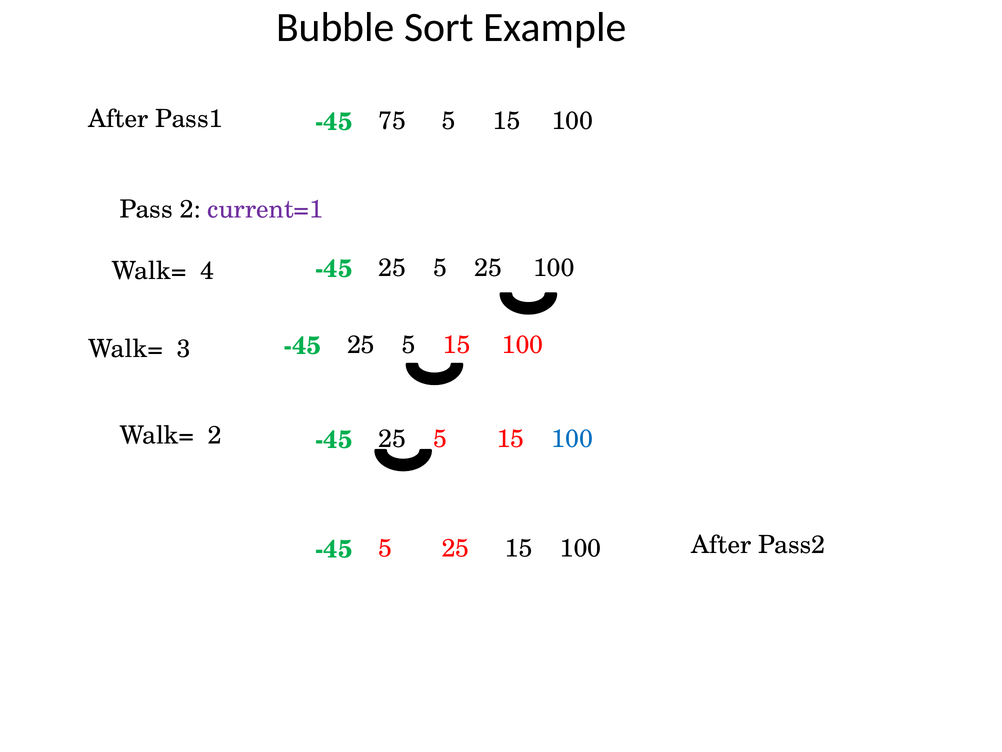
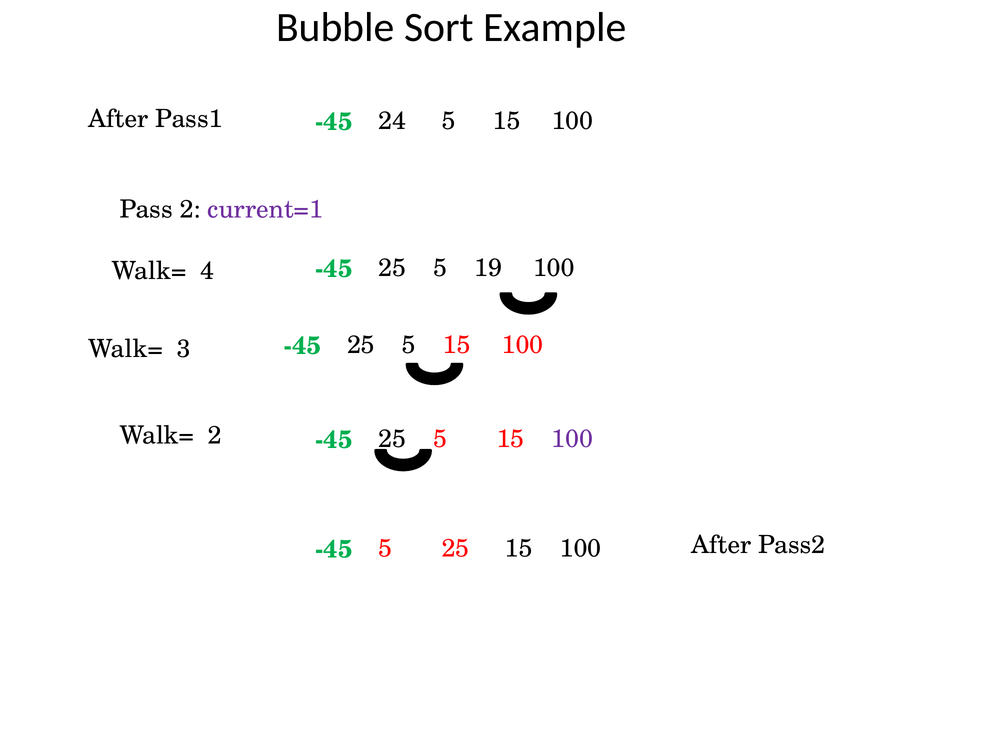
75: 75 -> 24 (392, 121)
25 5 25: 25 -> 19 (488, 268)
100 colour: blue -> purple (572, 438)
